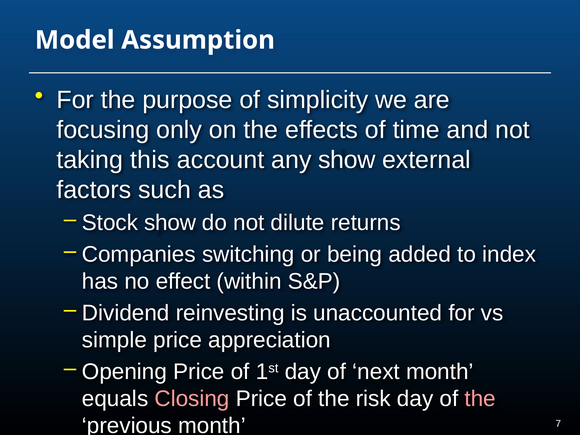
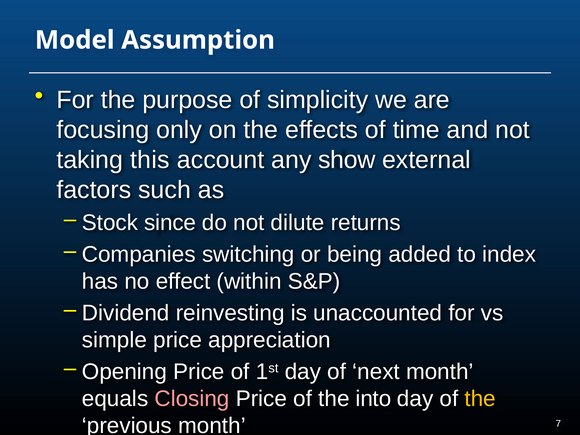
Stock show: show -> since (170, 223)
risk: risk -> into (373, 399)
the colour: pink -> yellow (480, 399)
